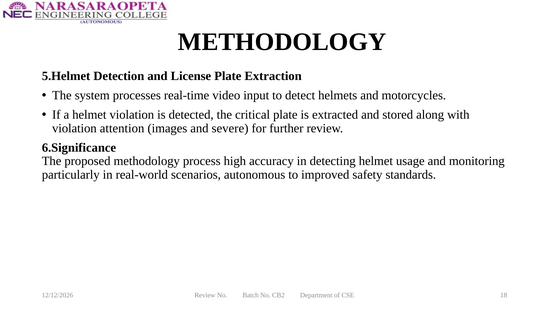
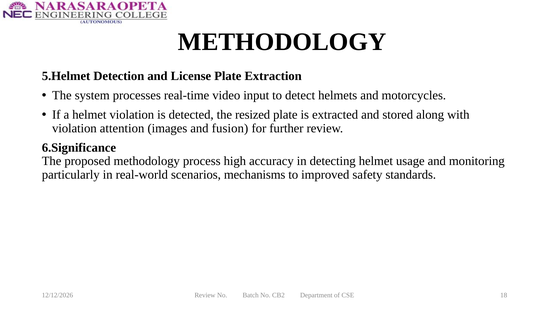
critical: critical -> resized (253, 115)
severe: severe -> fusion (230, 128)
autonomous: autonomous -> mechanisms (255, 175)
